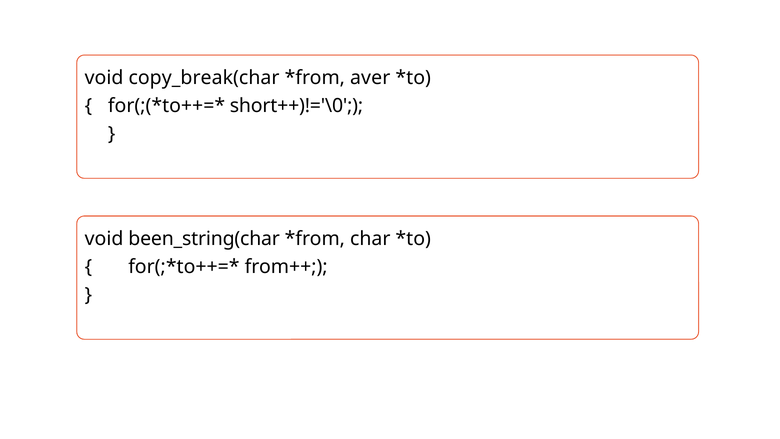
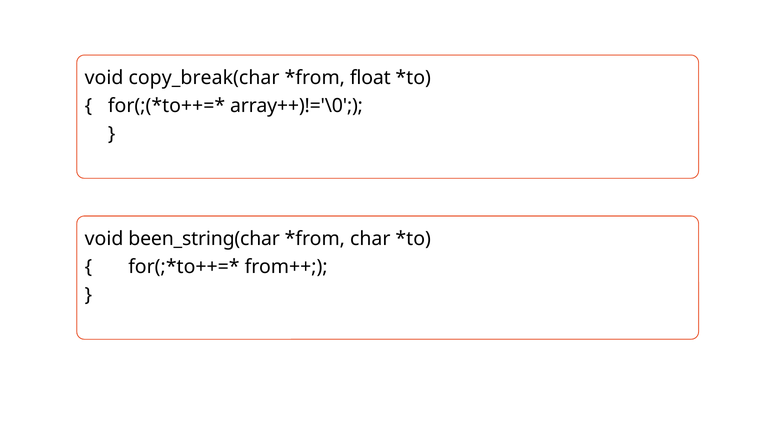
aver: aver -> float (370, 78)
short++)!='\0: short++)!='\0 -> array++)!='\0 (296, 106)
